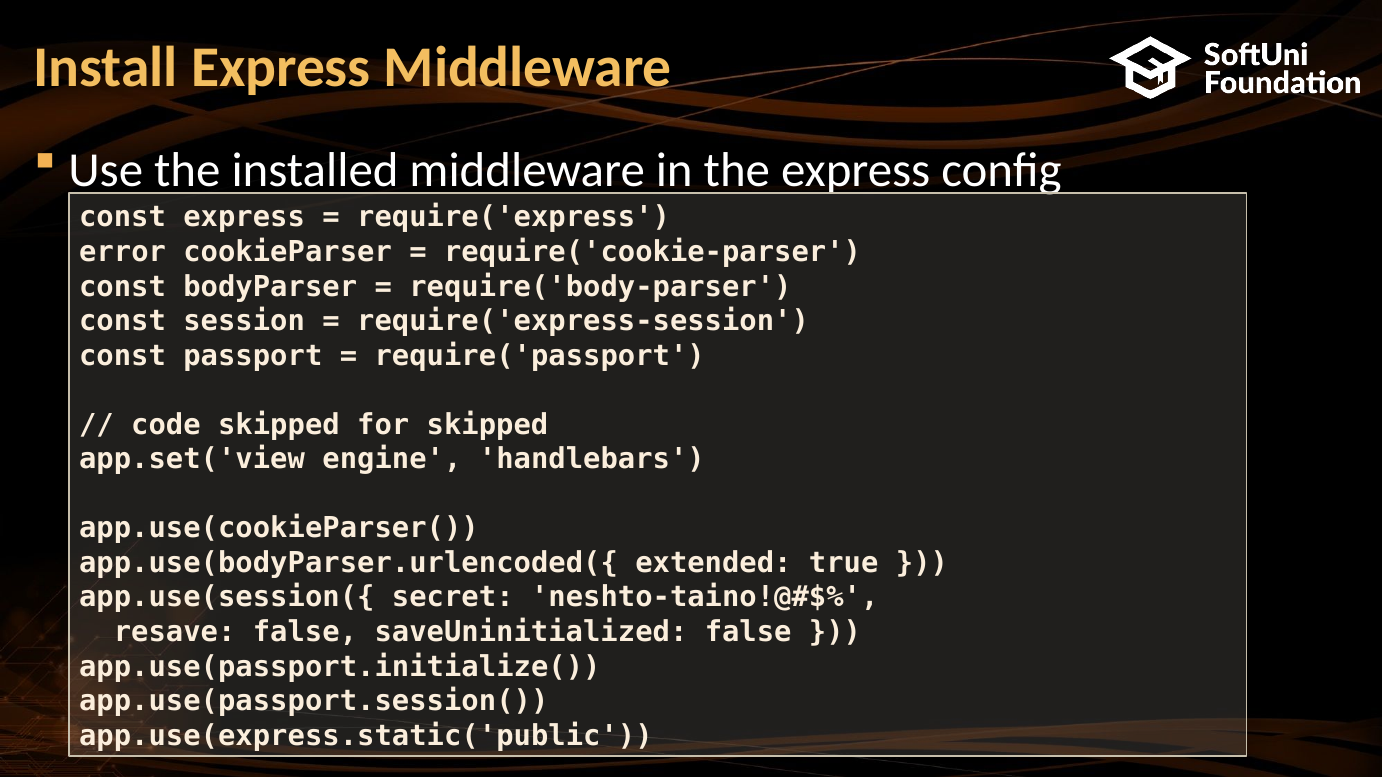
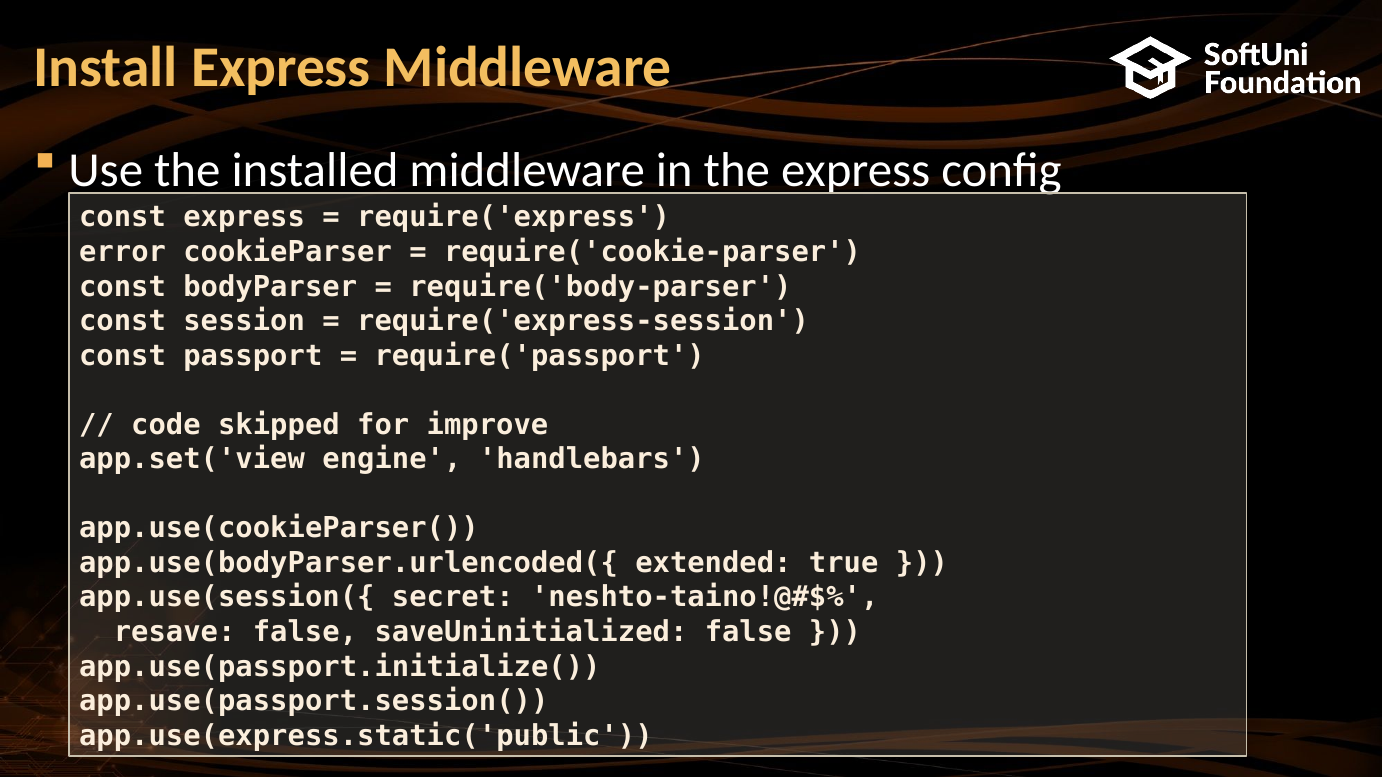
for skipped: skipped -> improve (487, 425)
